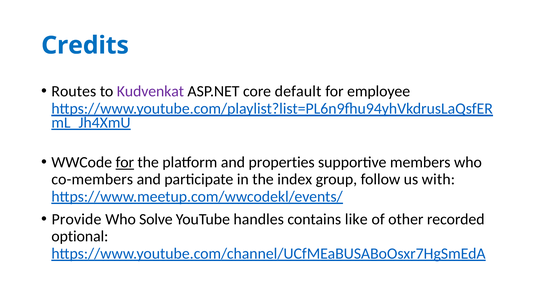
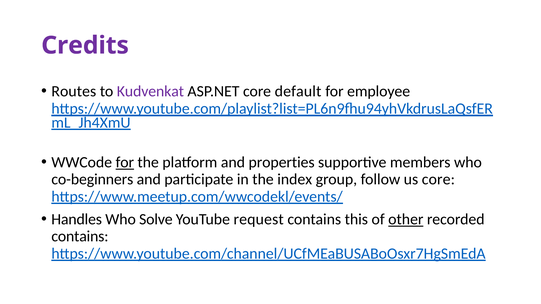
Credits colour: blue -> purple (85, 45)
co-members: co-members -> co-beginners (92, 179)
us with: with -> core (438, 179)
Provide: Provide -> Handles (77, 220)
handles: handles -> request (259, 220)
like: like -> this (356, 220)
other underline: none -> present (406, 220)
optional: optional -> contains (80, 237)
